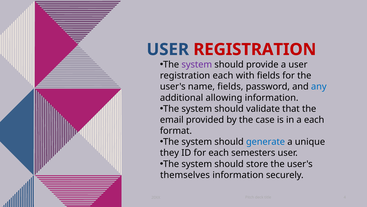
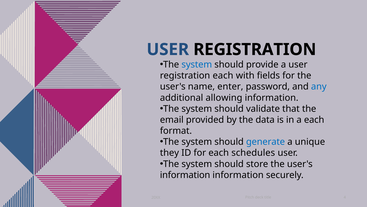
REGISTRATION colour: red -> black (255, 49)
system colour: purple -> blue (197, 64)
name fields: fields -> enter (230, 86)
case: case -> data (265, 119)
semesters: semesters -> schedules (253, 153)
themselves: themselves -> information (185, 175)
